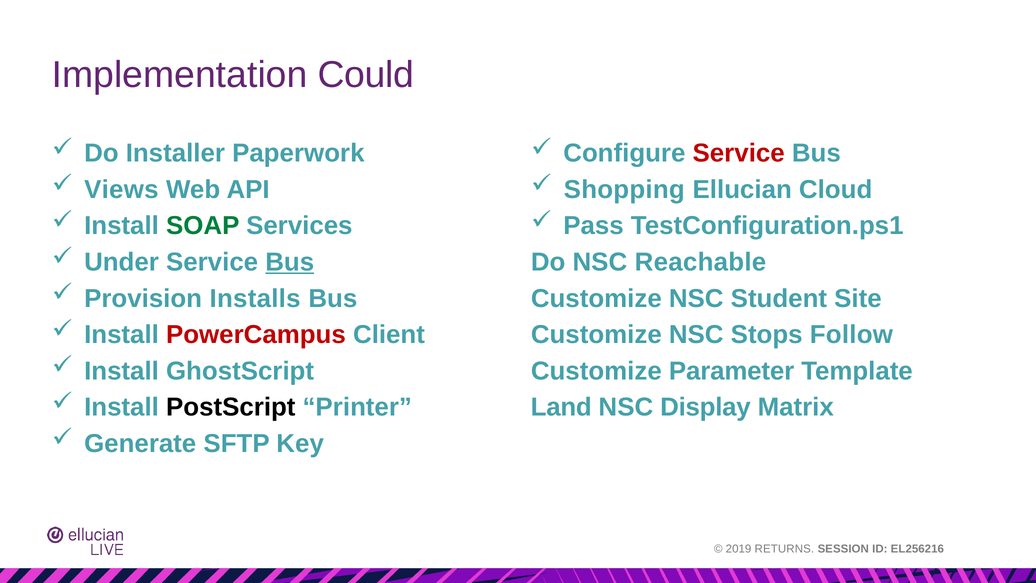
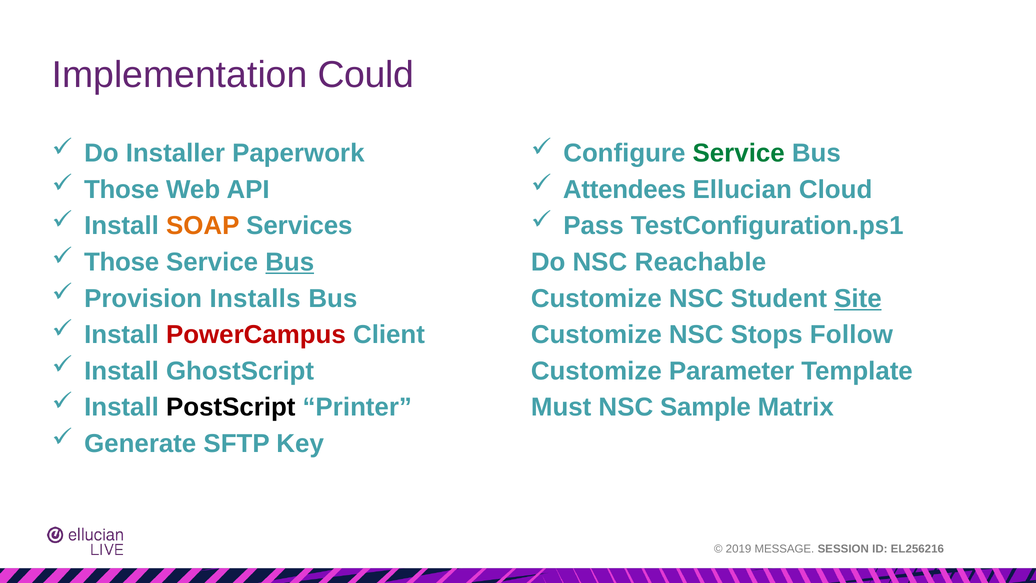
Service colour: red -> green (739, 153)
Views: Views -> Those (122, 190)
Shopping: Shopping -> Attendees (625, 190)
SOAP colour: green -> orange (203, 226)
Under: Under -> Those (122, 262)
Site underline: none -> present (858, 298)
Land: Land -> Must (561, 407)
Display: Display -> Sample (705, 407)
RETURNS: RETURNS -> MESSAGE (784, 549)
